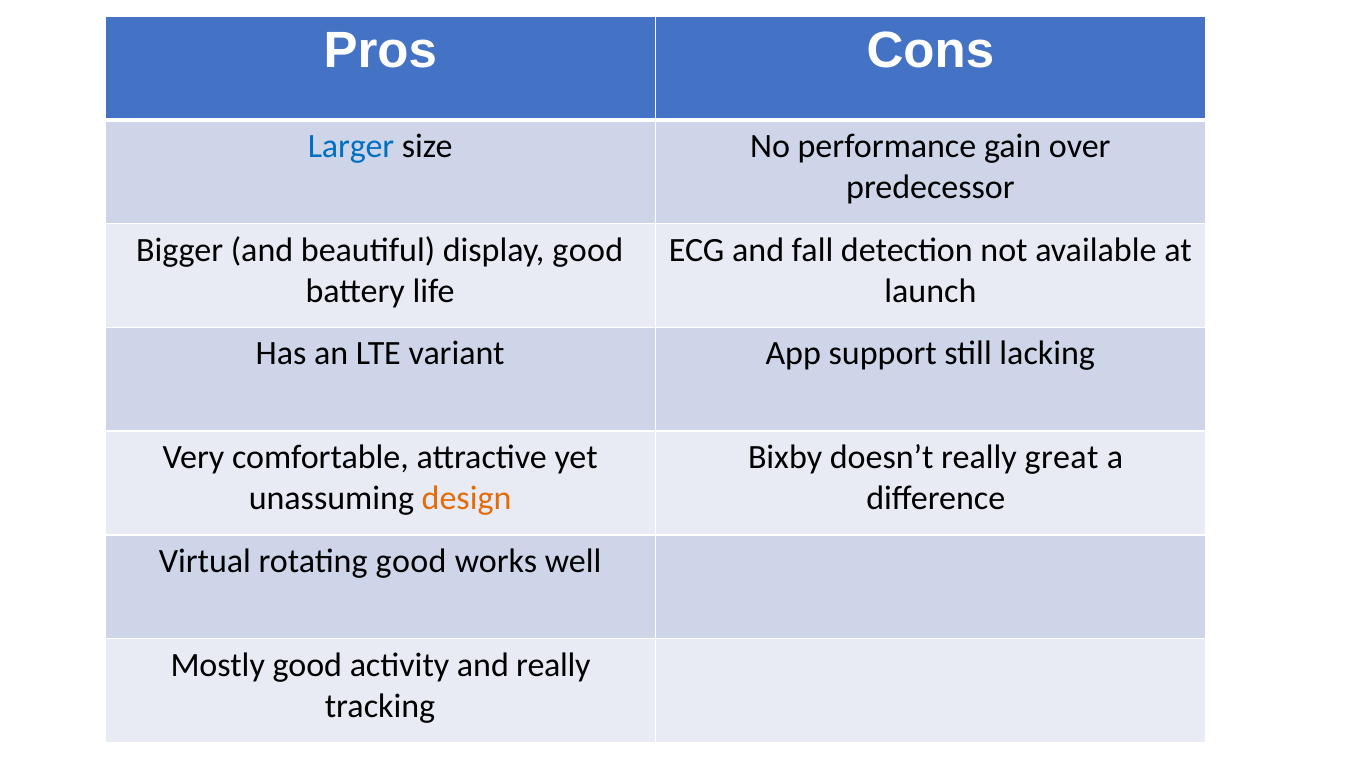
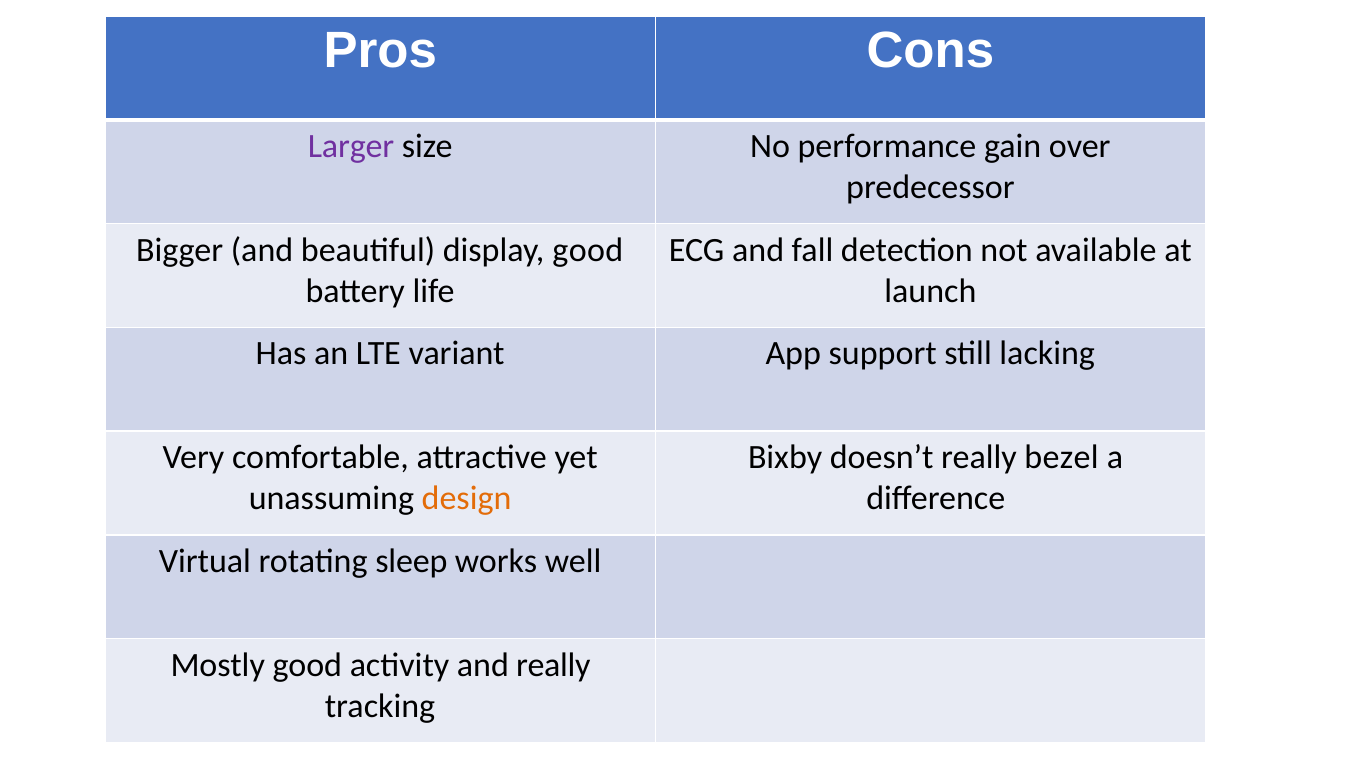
Larger colour: blue -> purple (351, 146)
great: great -> bezel (1062, 458)
rotating good: good -> sleep (411, 562)
